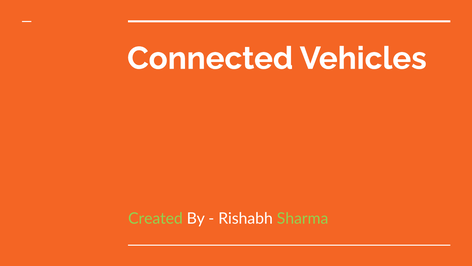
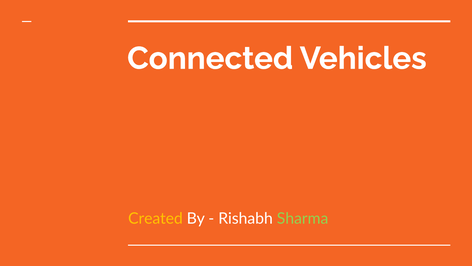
Created colour: light green -> yellow (155, 218)
